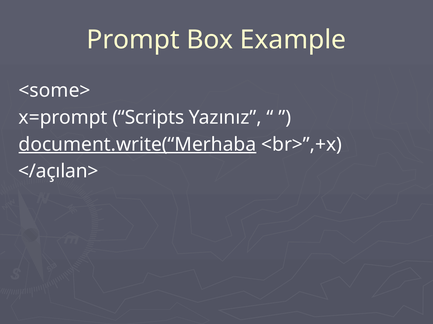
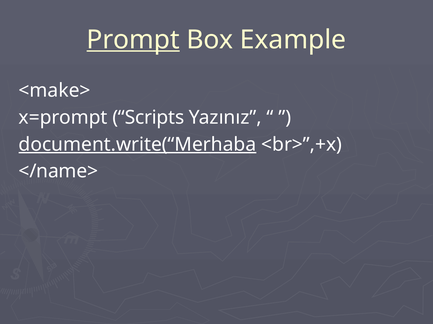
Prompt underline: none -> present (133, 40)
<some>: <some> -> <make> (55, 91)
</açılan>: </açılan> -> </name> (58, 172)
